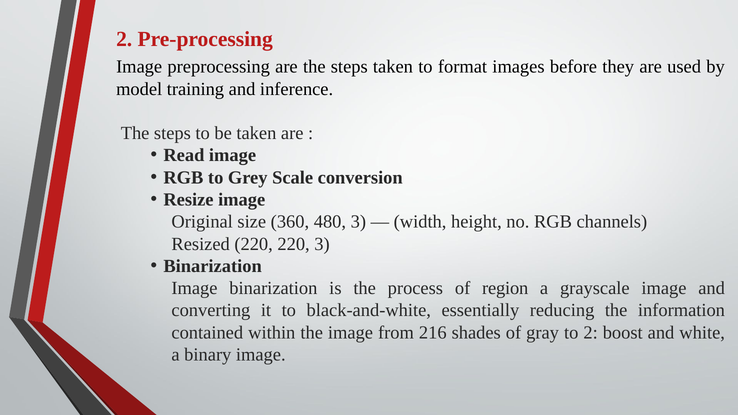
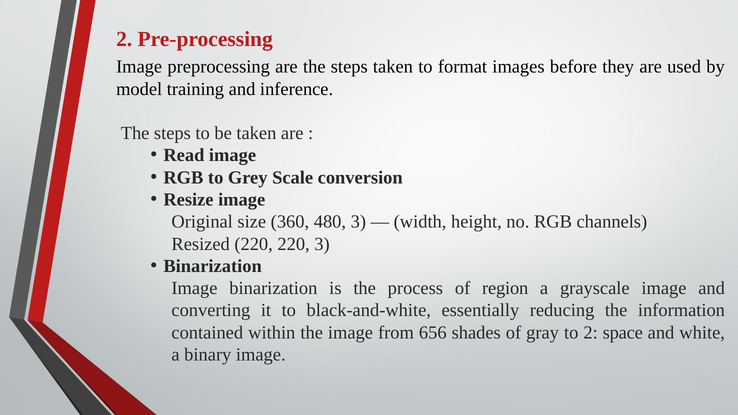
216: 216 -> 656 (433, 333)
boost: boost -> space (623, 333)
